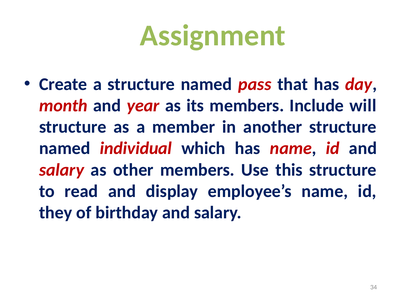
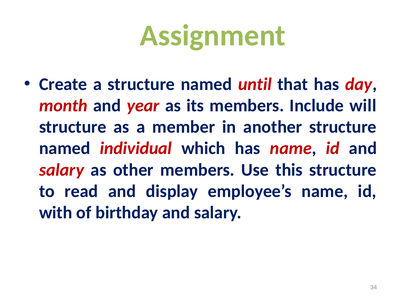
pass: pass -> until (255, 84)
they: they -> with (56, 212)
